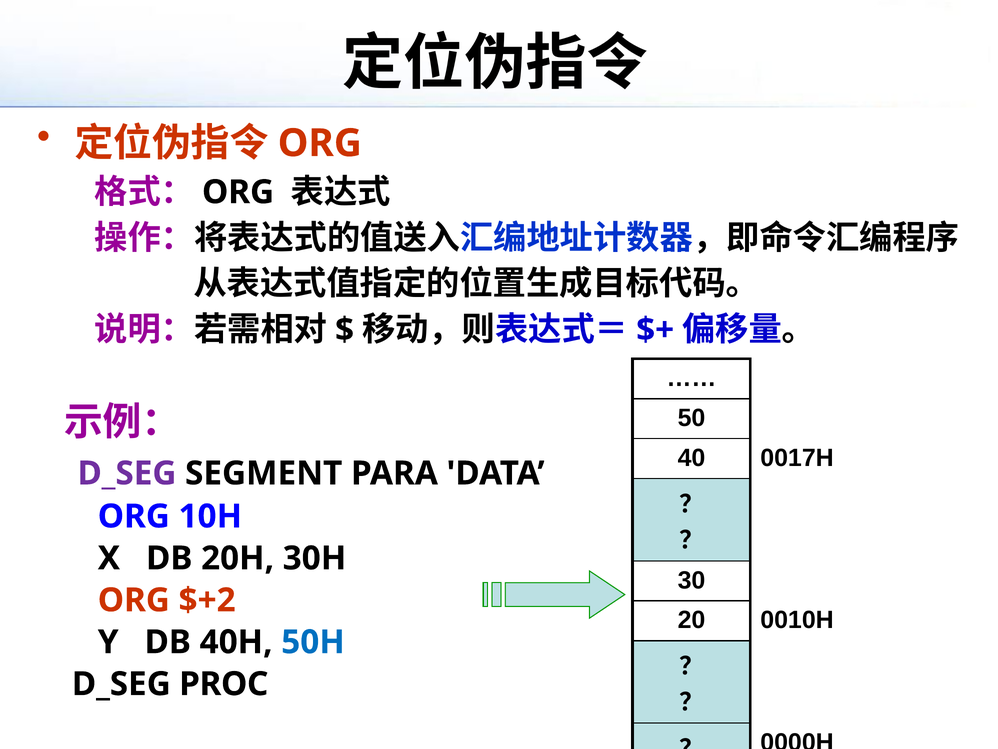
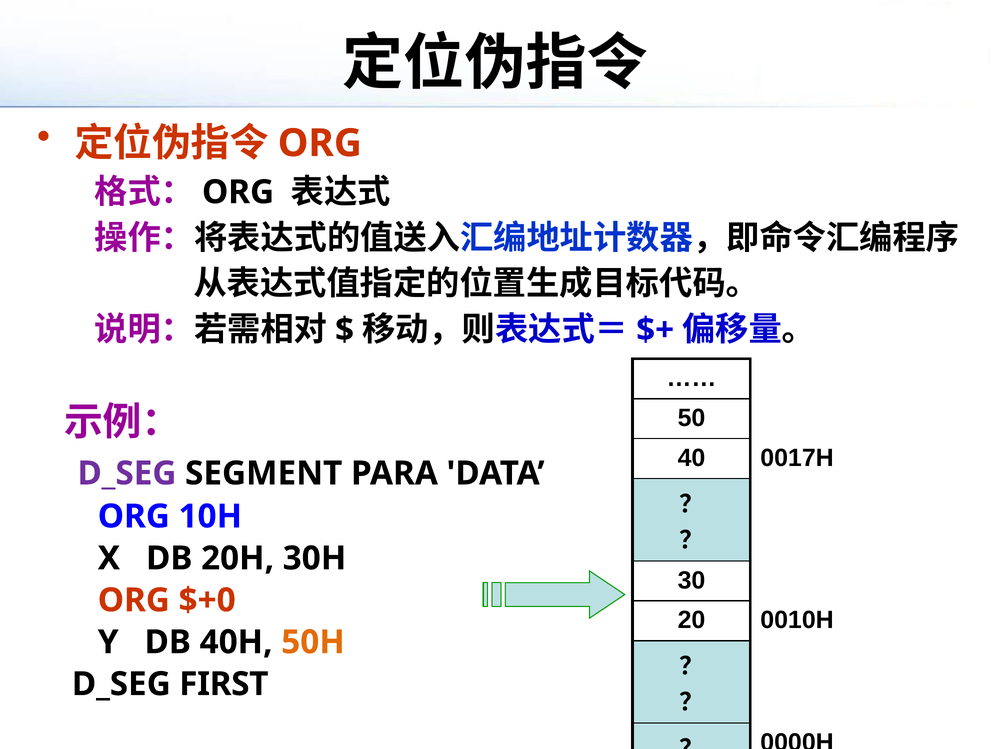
$+2: $+2 -> $+0 (207, 600)
50H colour: blue -> orange (313, 642)
PROC: PROC -> FIRST (224, 684)
